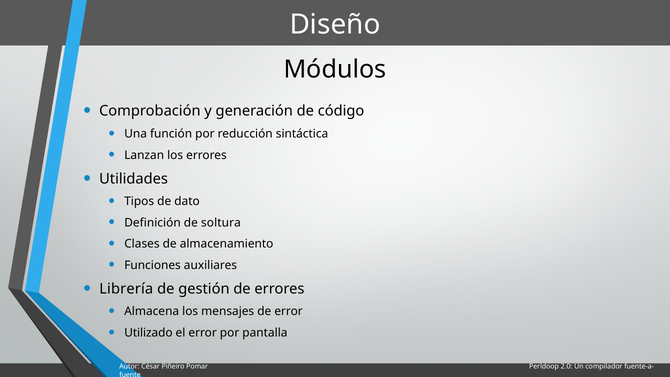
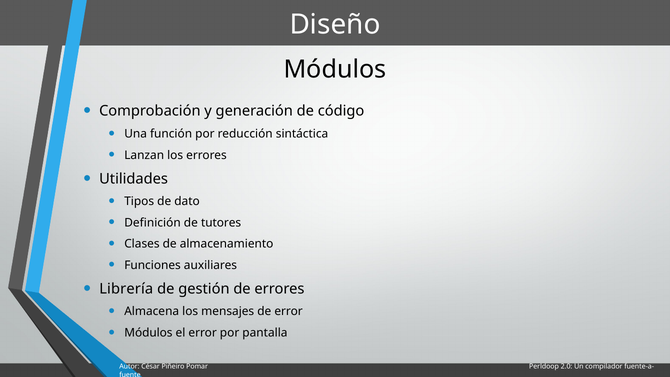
soltura: soltura -> tutores (221, 223)
Utilizado: Utilizado -> Módulos (148, 333)
